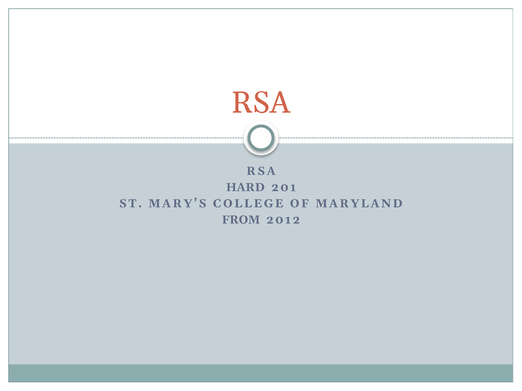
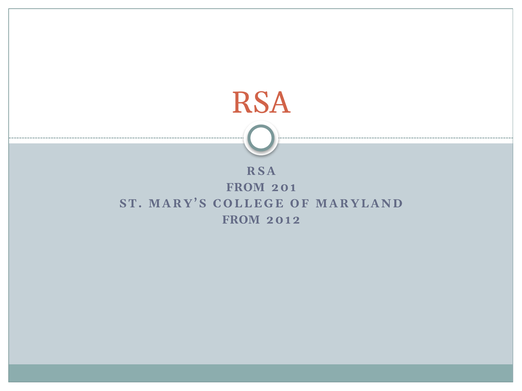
HARD: HARD -> FROM (245, 188)
